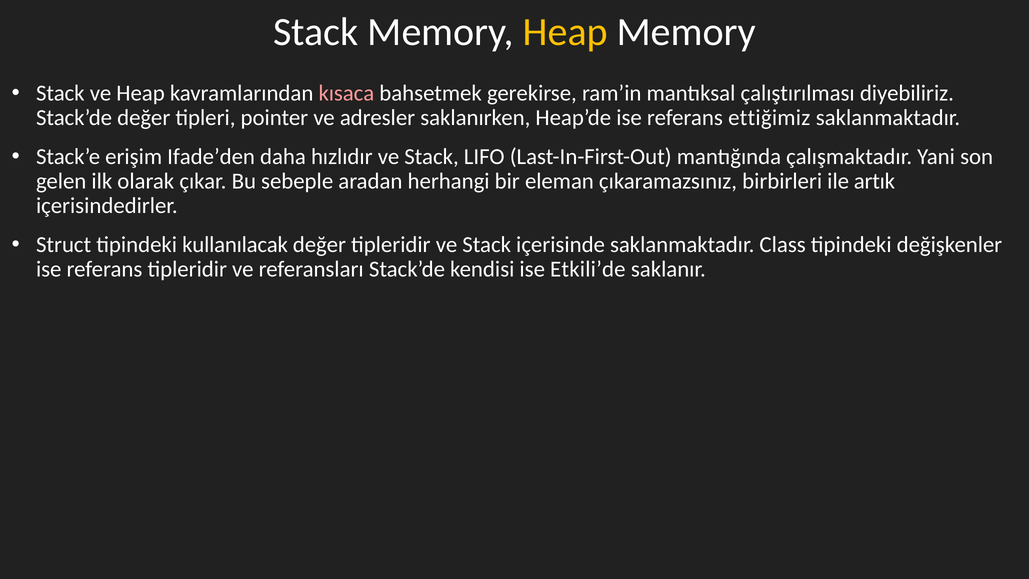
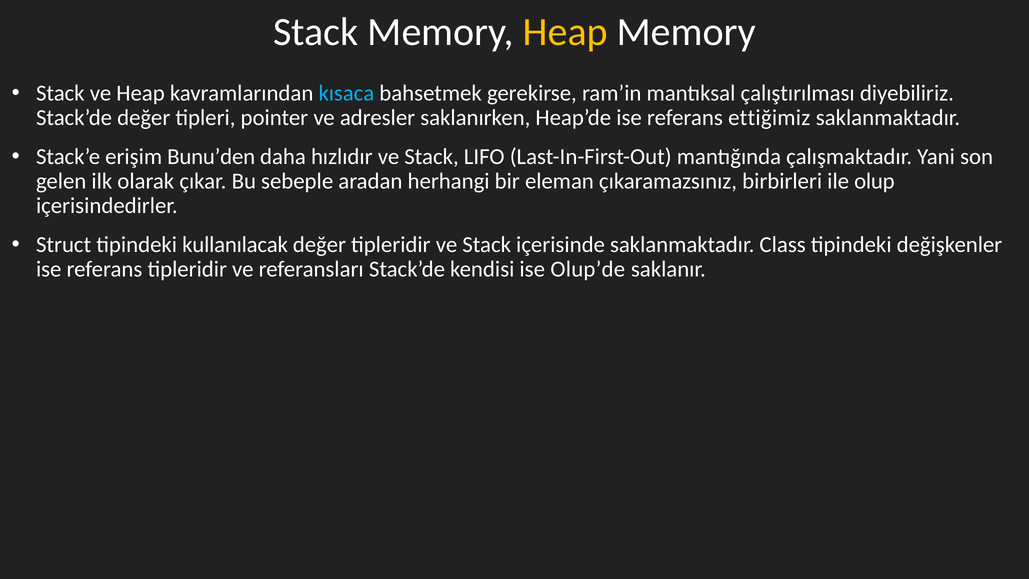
kısaca colour: pink -> light blue (346, 93)
Ifade’den: Ifade’den -> Bunu’den (211, 157)
artık: artık -> olup (874, 181)
Etkili’de: Etkili’de -> Olup’de (588, 269)
